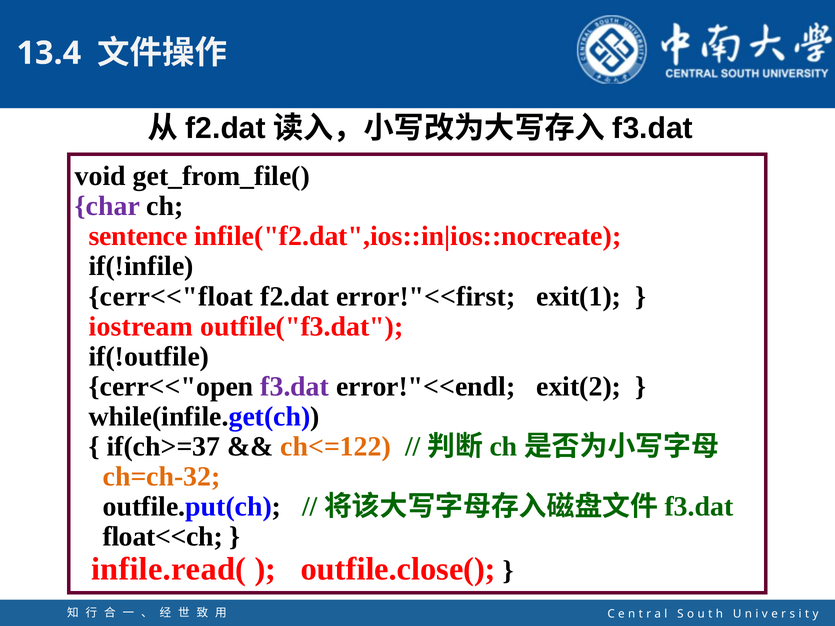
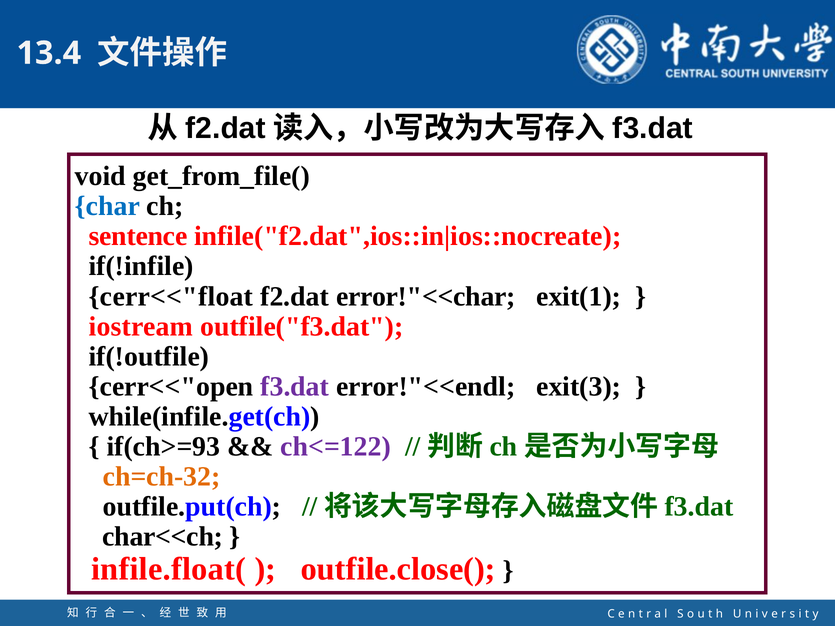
char colour: purple -> blue (107, 206)
error!"<<first: error!"<<first -> error!"<<char (426, 296)
exit(2: exit(2 -> exit(3 (579, 387)
if(ch>=37: if(ch>=37 -> if(ch>=93 (163, 447)
ch<=122 colour: orange -> purple (336, 447)
float<<ch: float<<ch -> char<<ch (163, 537)
infile.read(: infile.read( -> infile.float( (169, 569)
